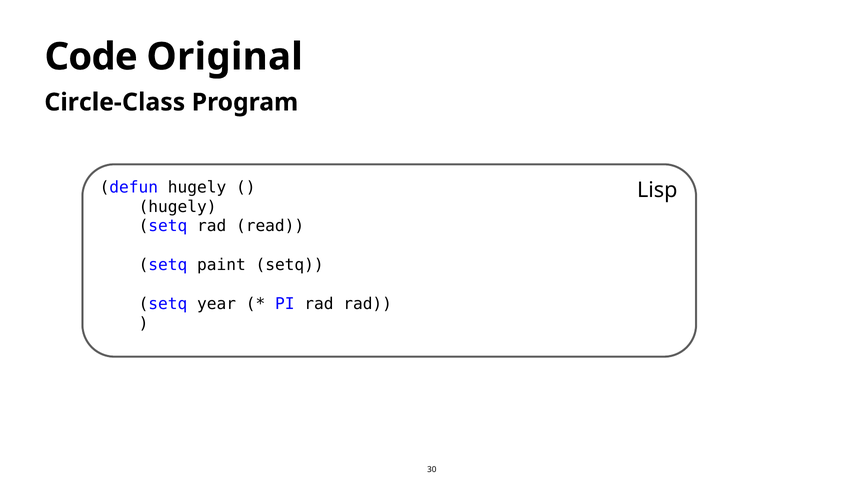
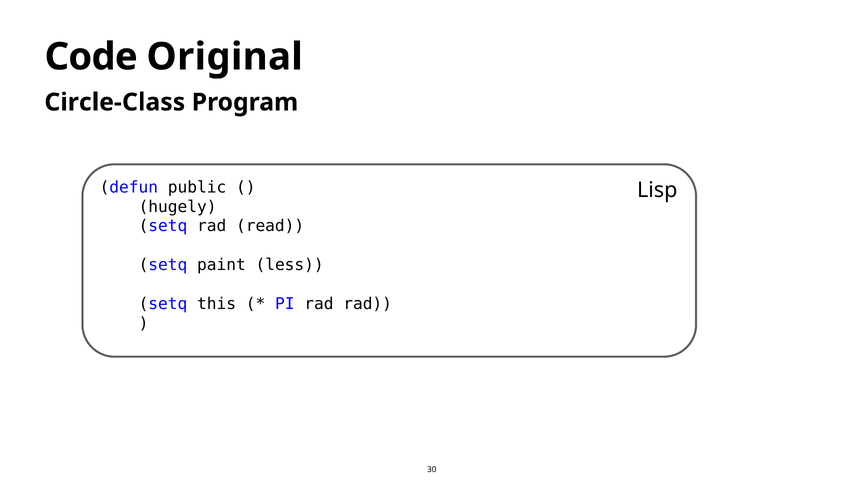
defun hugely: hugely -> public (197, 187)
paint setq: setq -> less (290, 265)
year: year -> this (217, 304)
